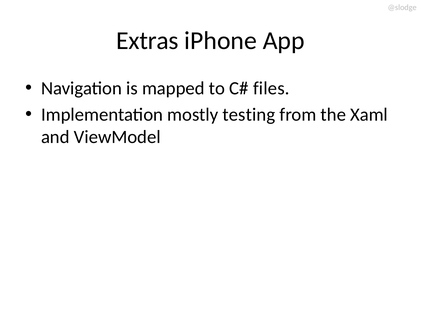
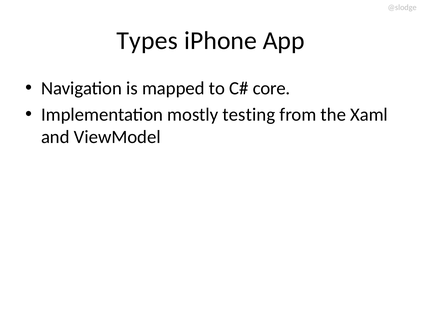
Extras: Extras -> Types (147, 41)
files: files -> core (271, 88)
